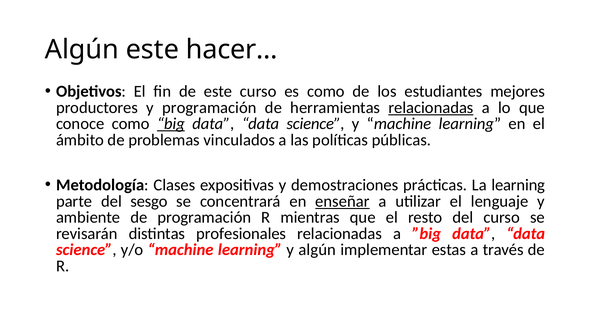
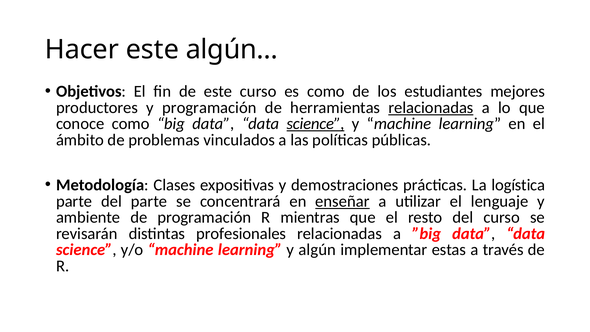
Algún: Algún -> Hacer (82, 50)
hacer…: hacer… -> algún… (232, 50)
big underline: present -> none (171, 124)
science underline: none -> present (316, 124)
La learning: learning -> logística (518, 185)
del sesgo: sesgo -> parte (149, 201)
